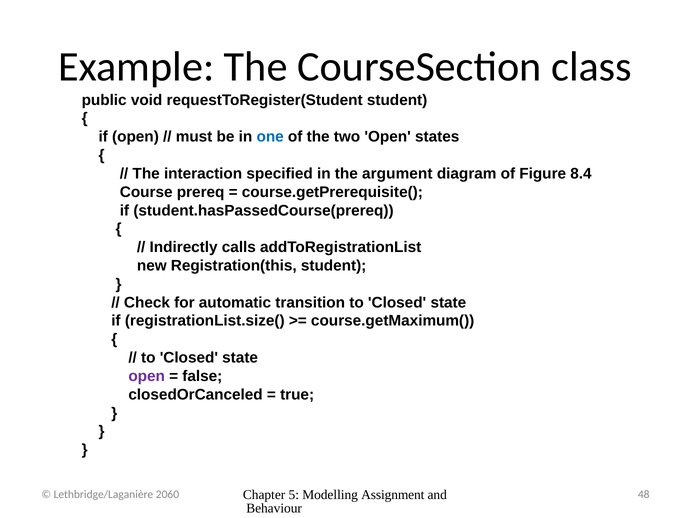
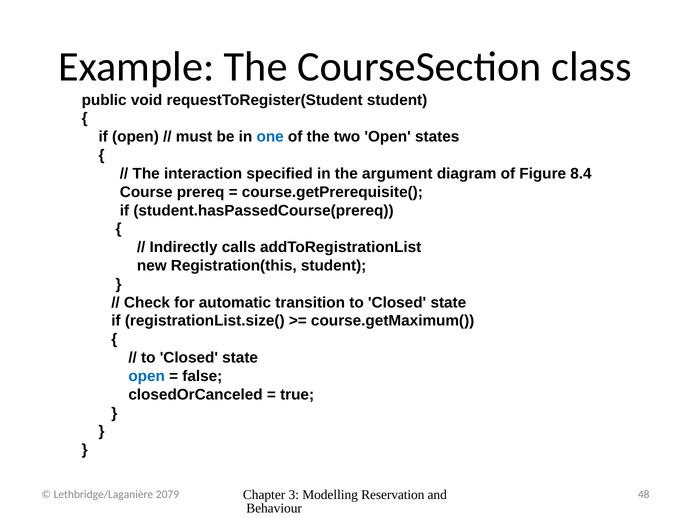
open colour: purple -> blue (147, 376)
5: 5 -> 3 (294, 495)
Assignment: Assignment -> Reservation (393, 495)
2060: 2060 -> 2079 (167, 495)
